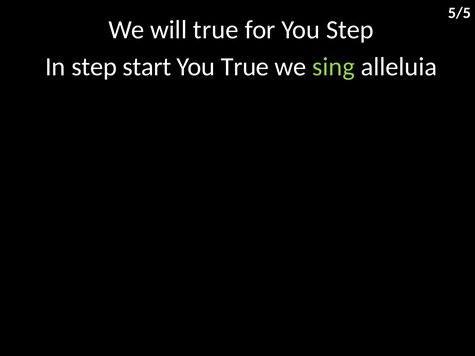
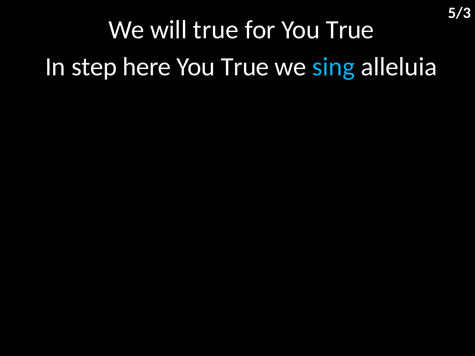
5/5: 5/5 -> 5/3 (459, 13)
for You Step: Step -> True (350, 30)
start: start -> here (147, 67)
sing colour: light green -> light blue (334, 67)
